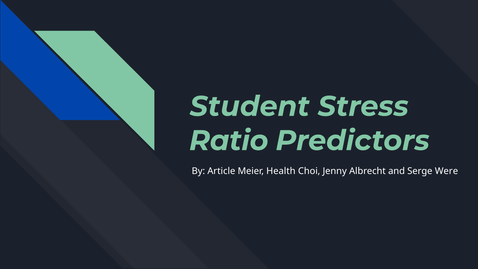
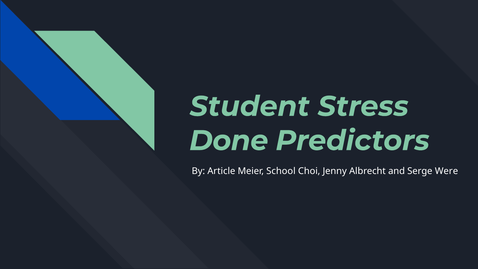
Ratio: Ratio -> Done (229, 141)
Health: Health -> School (281, 171)
